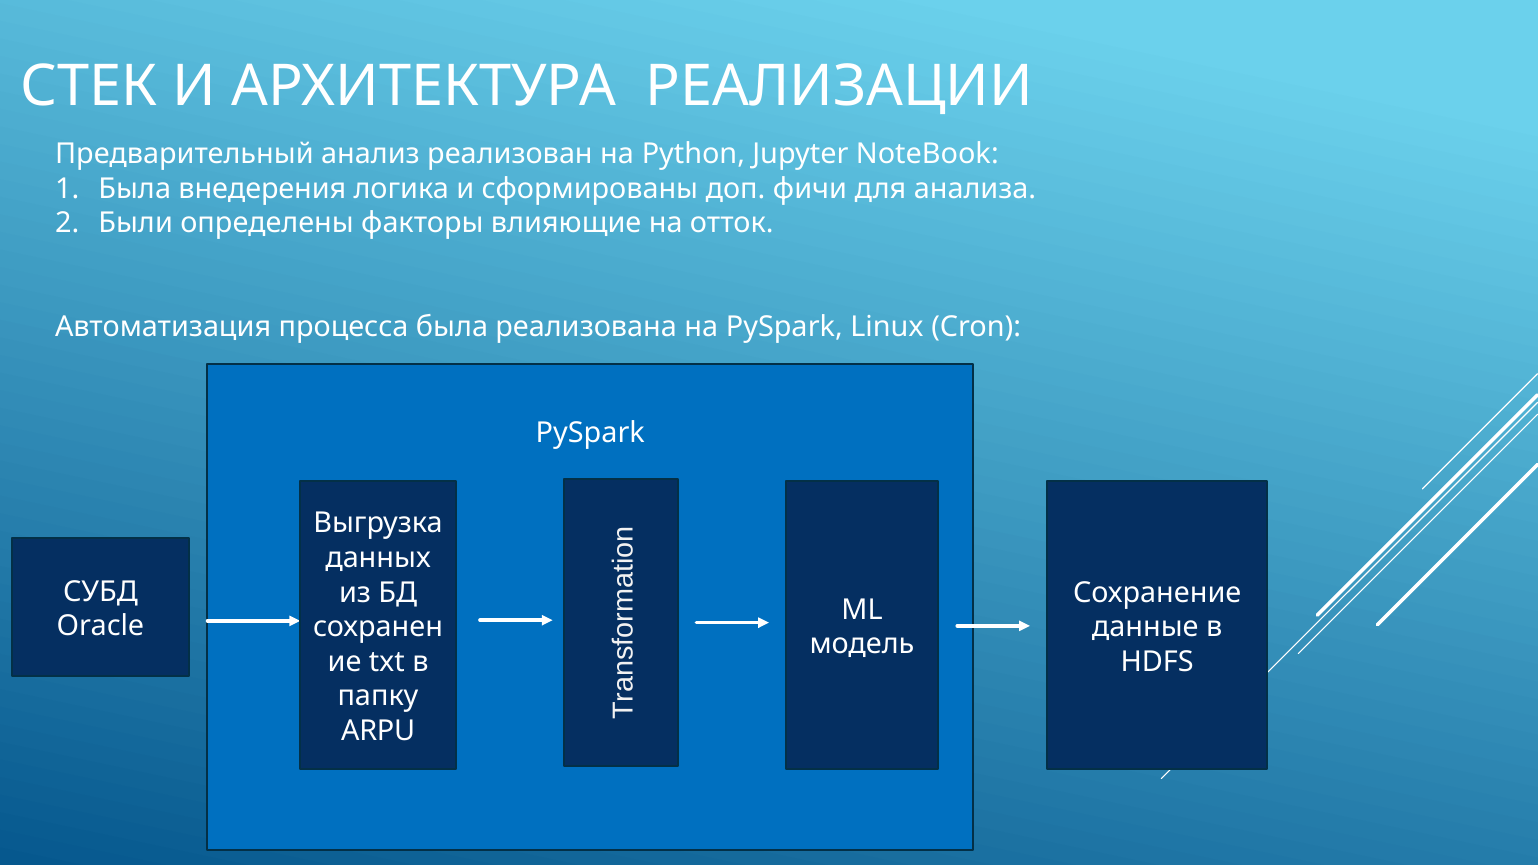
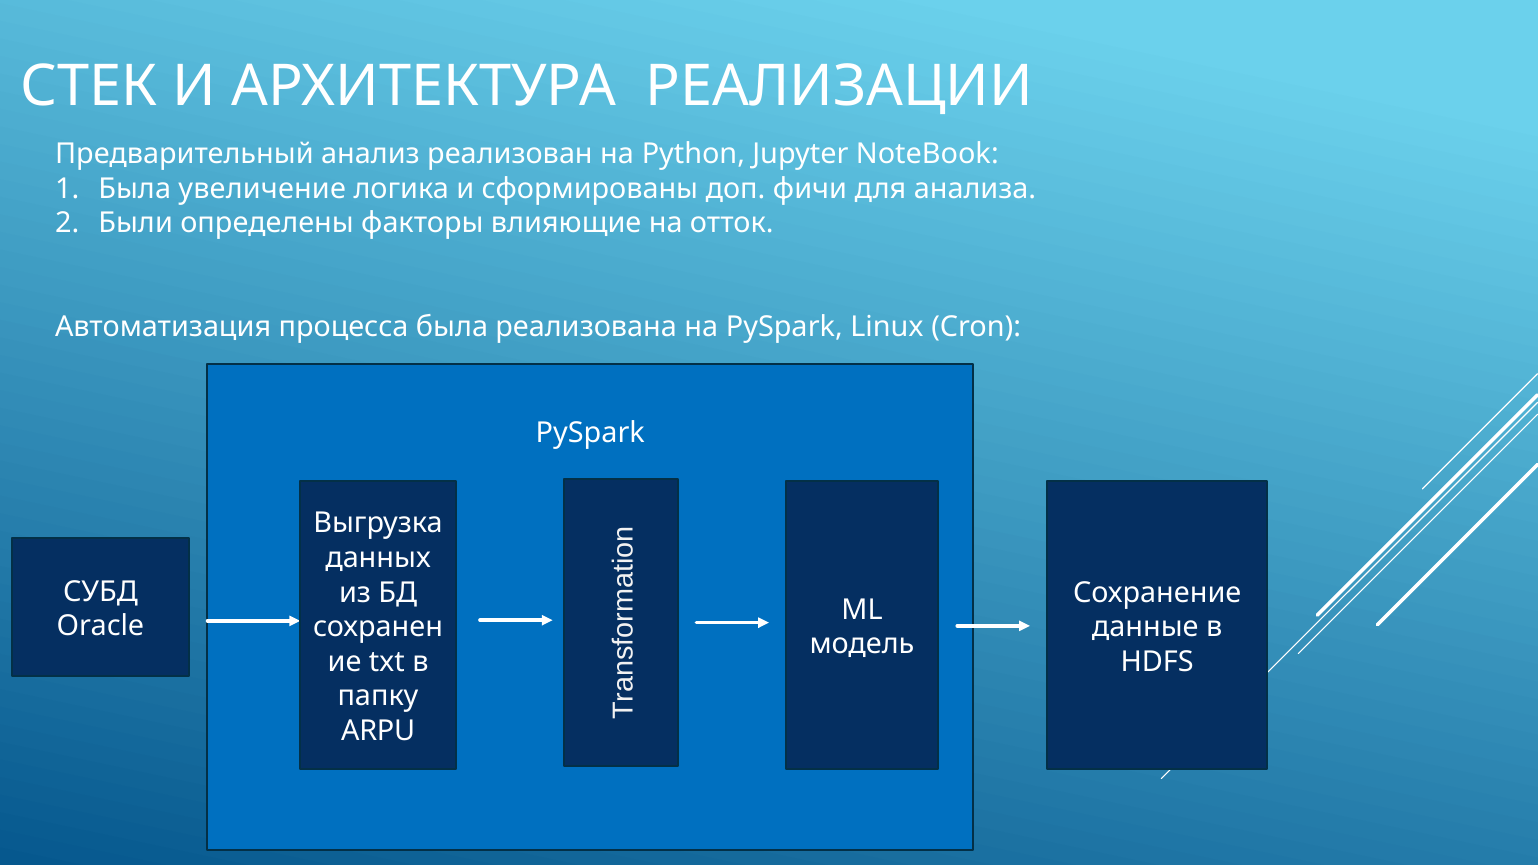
внедерения: внедерения -> увеличение (262, 189)
